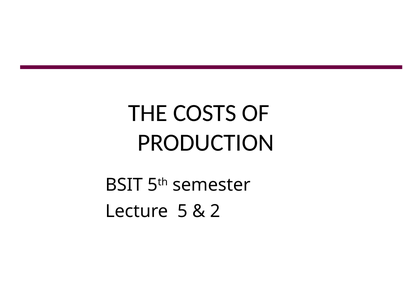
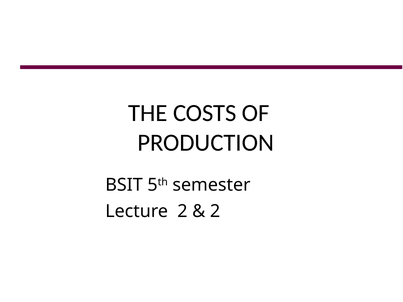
Lecture 5: 5 -> 2 (182, 211)
